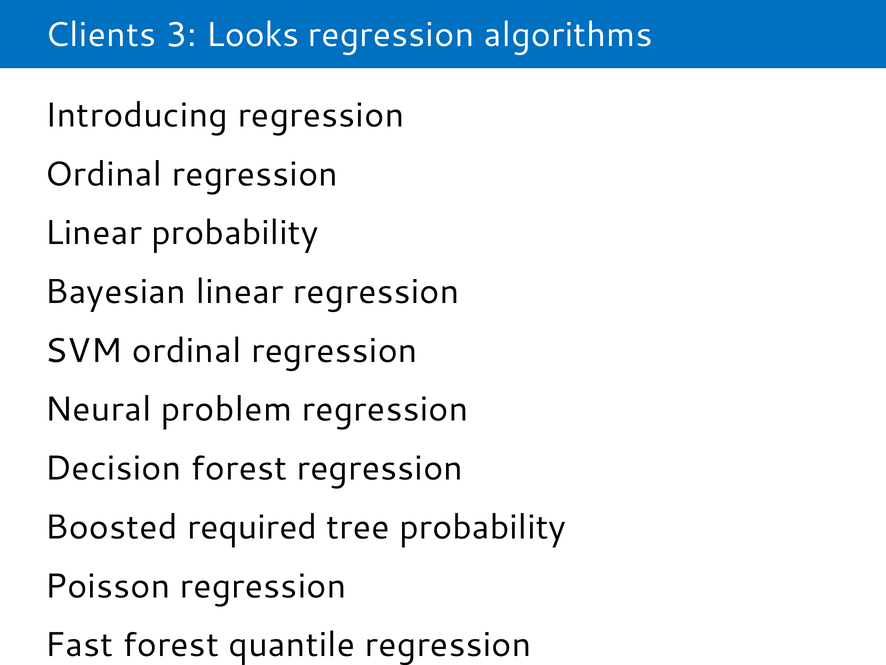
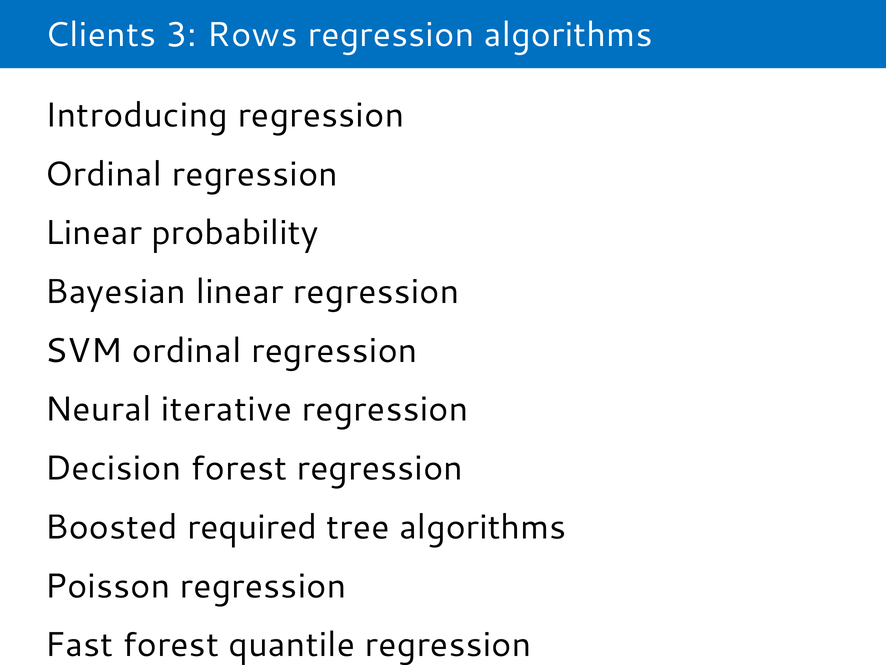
Looks: Looks -> Rows (252, 35)
problem: problem -> iterative (226, 409)
tree probability: probability -> algorithms (483, 527)
